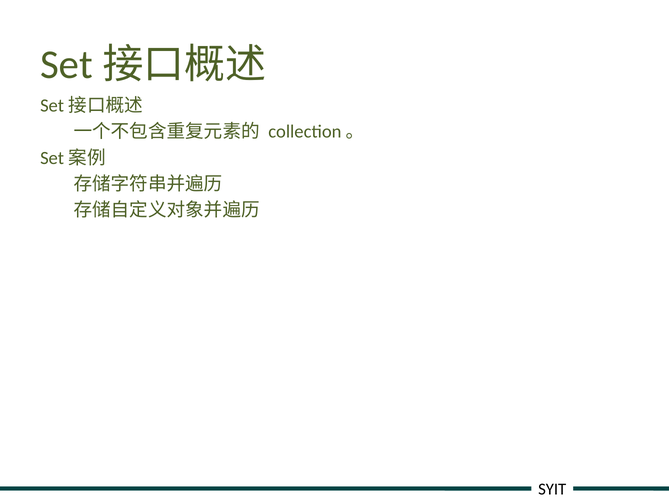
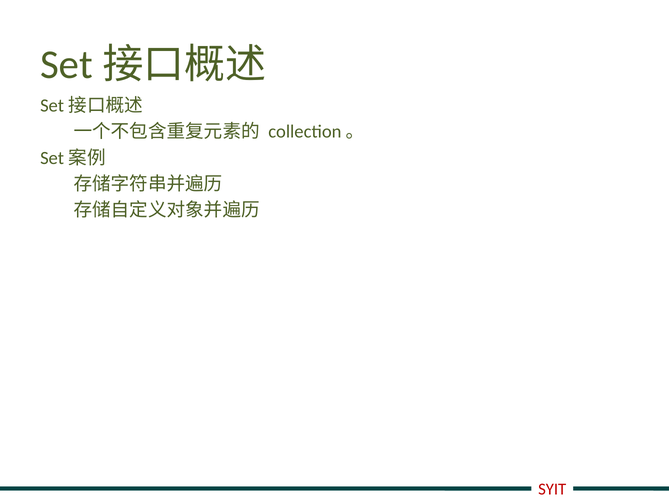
SYIT colour: black -> red (552, 489)
